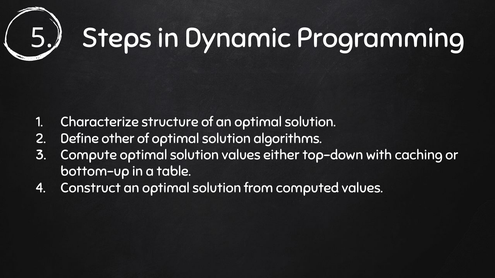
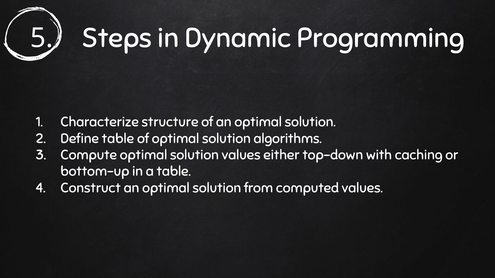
Define other: other -> table (118, 139)
